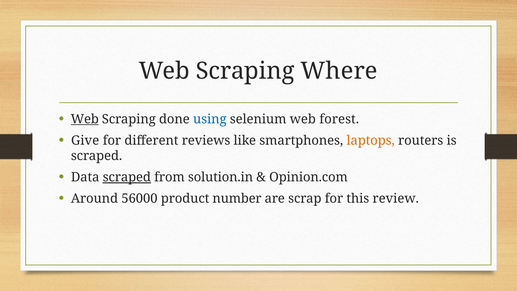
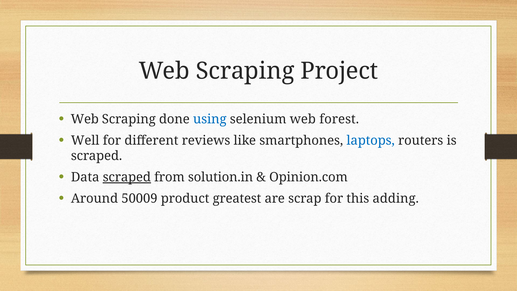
Where: Where -> Project (339, 71)
Web underline: present -> none (85, 119)
Give: Give -> Well (85, 140)
laptops colour: orange -> blue (371, 140)
56000: 56000 -> 50009 (139, 199)
number: number -> greatest (237, 199)
review: review -> adding (396, 199)
